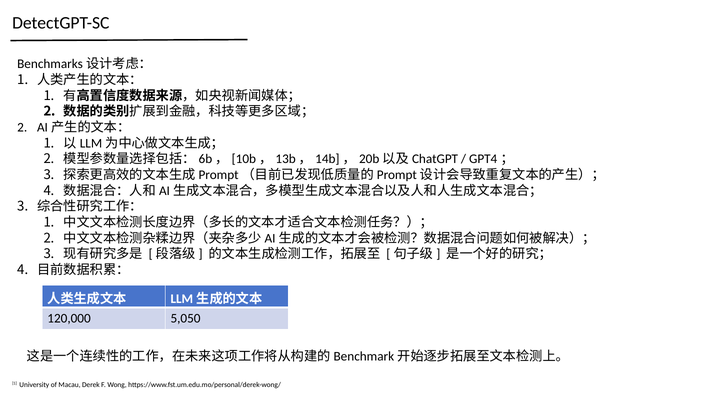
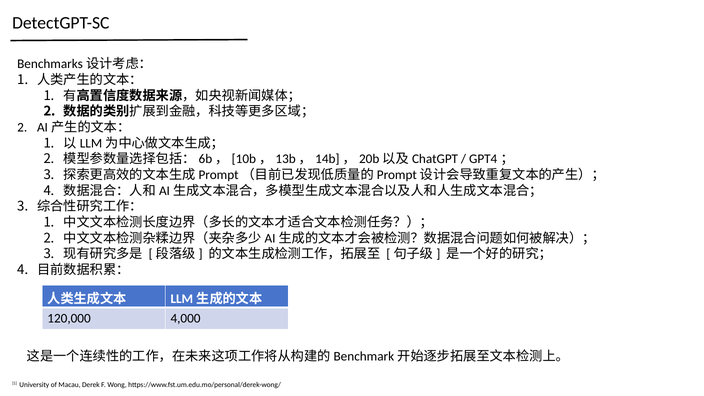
5,050: 5,050 -> 4,000 (186, 318)
